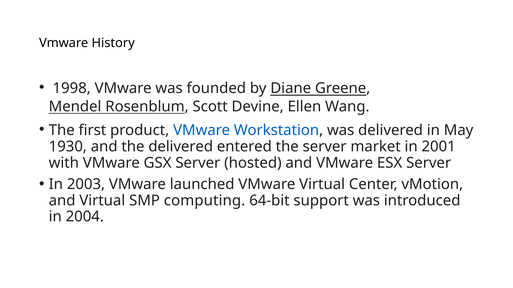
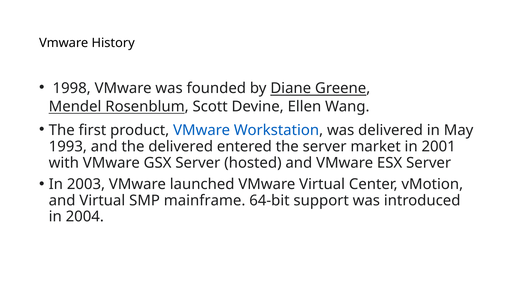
1930: 1930 -> 1993 (68, 147)
computing: computing -> mainframe (205, 201)
